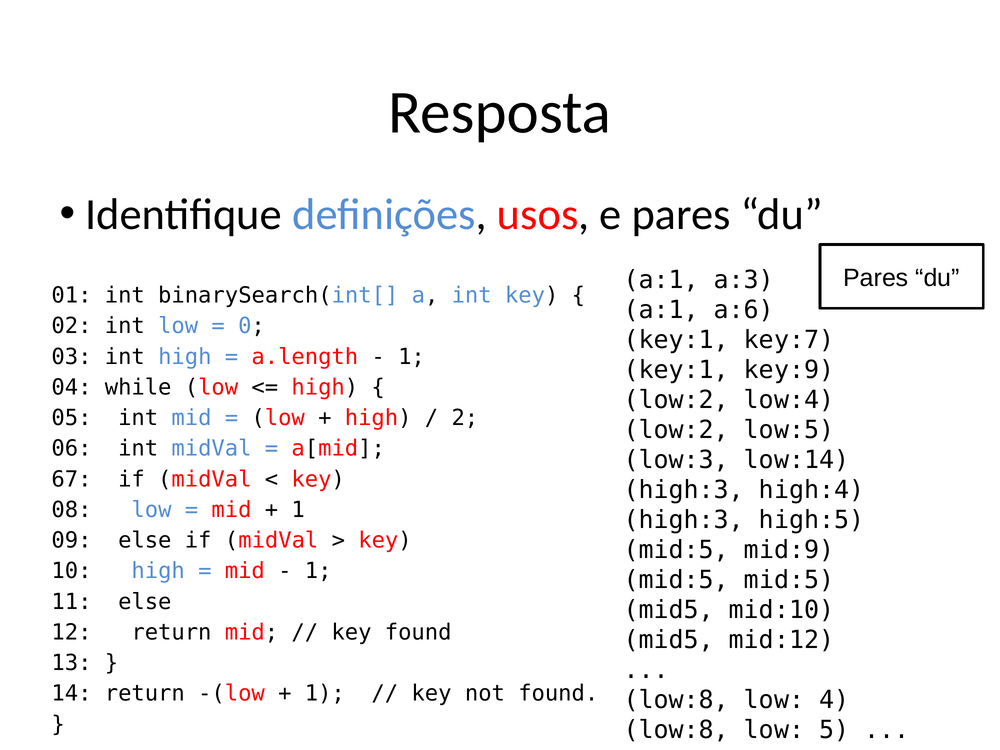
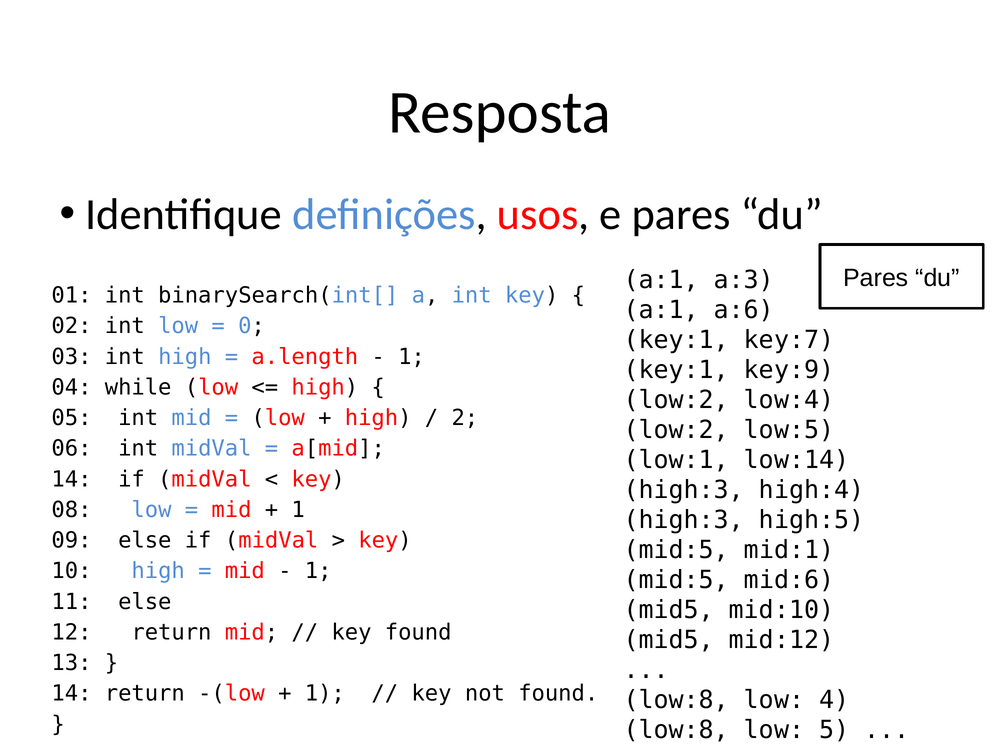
low:3: low:3 -> low:1 (676, 460)
67: 67 -> 14 (72, 479)
mid:9: mid:9 -> mid:1 (789, 550)
mid:5 mid:5: mid:5 -> mid:6 (789, 580)
